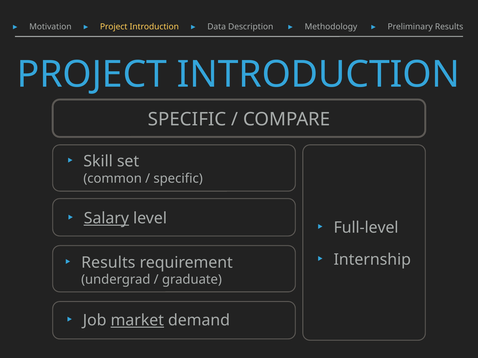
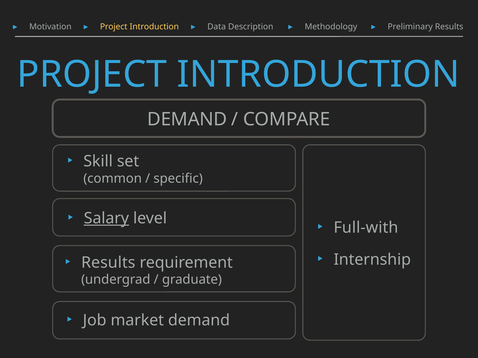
SPECIFIC: SPECIFIC -> DEMAND (187, 120)
Full-level: Full-level -> Full-with (366, 228)
market underline: present -> none (137, 321)
